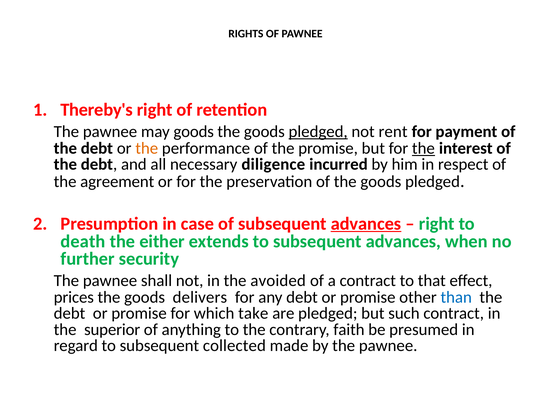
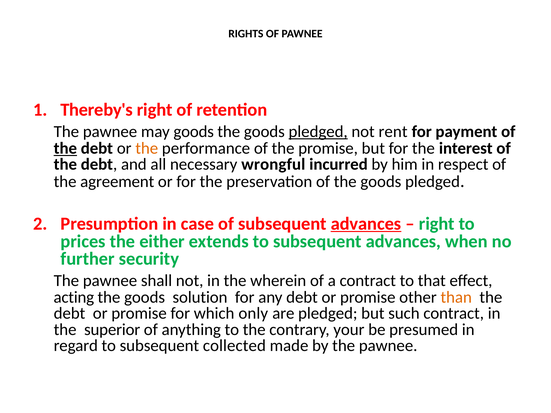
the underline: none -> present (65, 148)
the underline: present -> none (423, 148)
diligence: diligence -> wrongful (273, 164)
death: death -> prices (83, 241)
avoided: avoided -> wherein (278, 281)
prices: prices -> acting (74, 297)
delivers: delivers -> solution (200, 297)
than colour: blue -> orange (456, 297)
take: take -> only (253, 314)
faith: faith -> your (349, 330)
